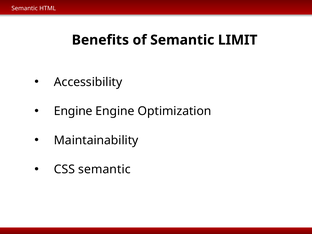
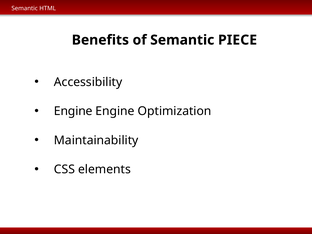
LIMIT: LIMIT -> PIECE (238, 40)
CSS semantic: semantic -> elements (104, 169)
